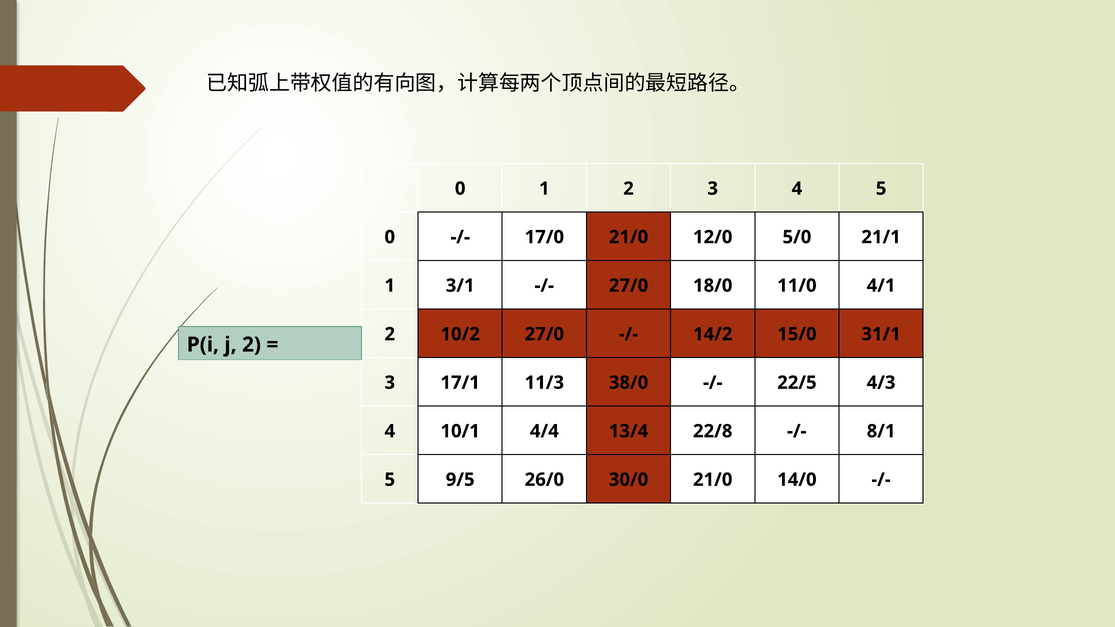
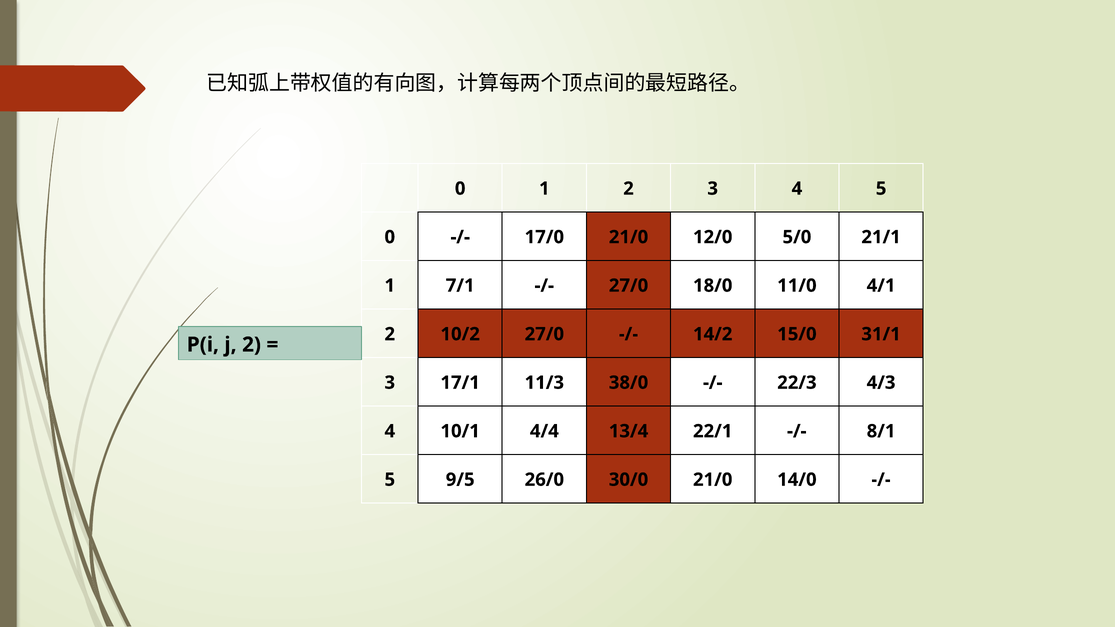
3/1: 3/1 -> 7/1 (460, 286)
22/5: 22/5 -> 22/3 (797, 383)
22/8: 22/8 -> 22/1 (713, 431)
